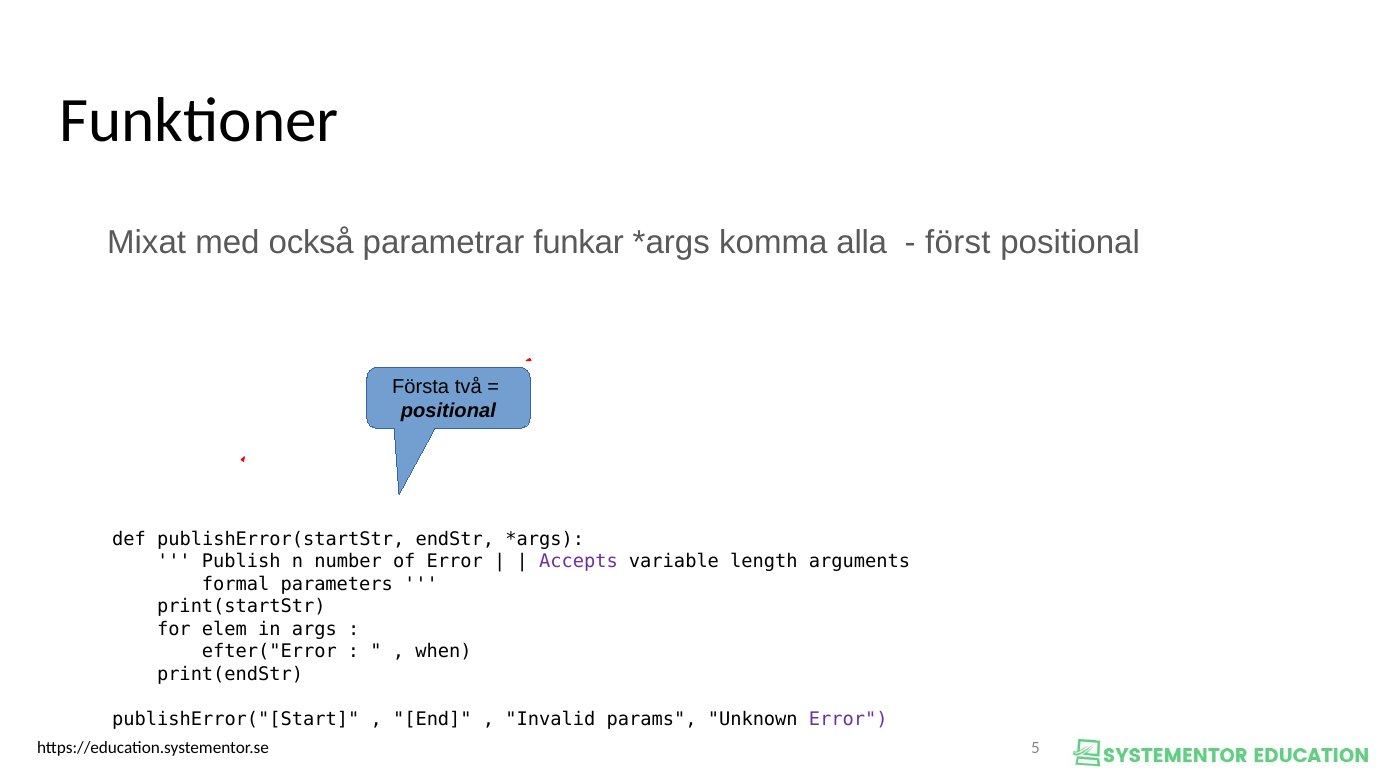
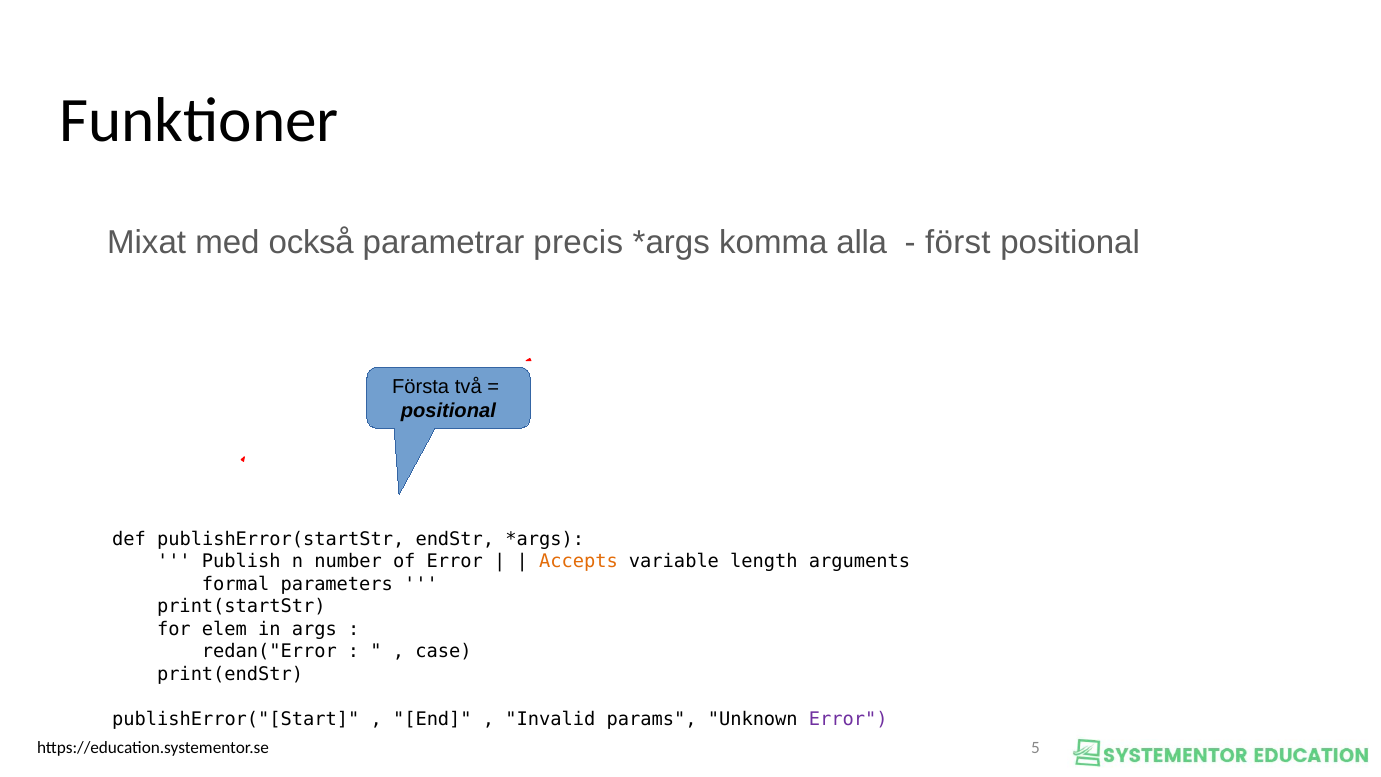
funkar: funkar -> precis (578, 243)
Accepts colour: purple -> orange (578, 561)
efter("Error: efter("Error -> redan("Error (269, 651)
when: when -> case (443, 651)
